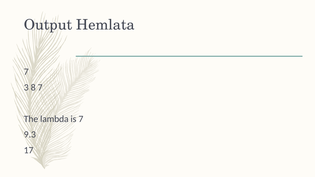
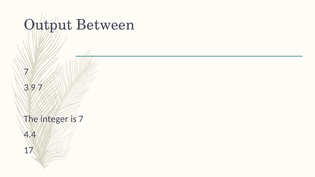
Hemlata: Hemlata -> Between (105, 25)
8: 8 -> 9 (33, 88)
lambda: lambda -> integer (54, 119)
9.3: 9.3 -> 4.4 (30, 135)
